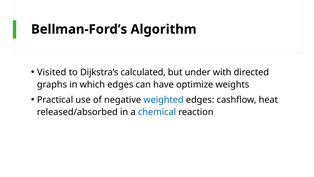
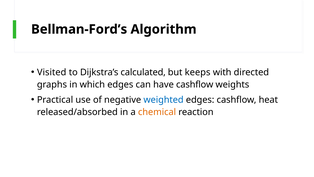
under: under -> keeps (198, 72)
have optimize: optimize -> cashflow (195, 84)
chemical colour: blue -> orange (157, 112)
